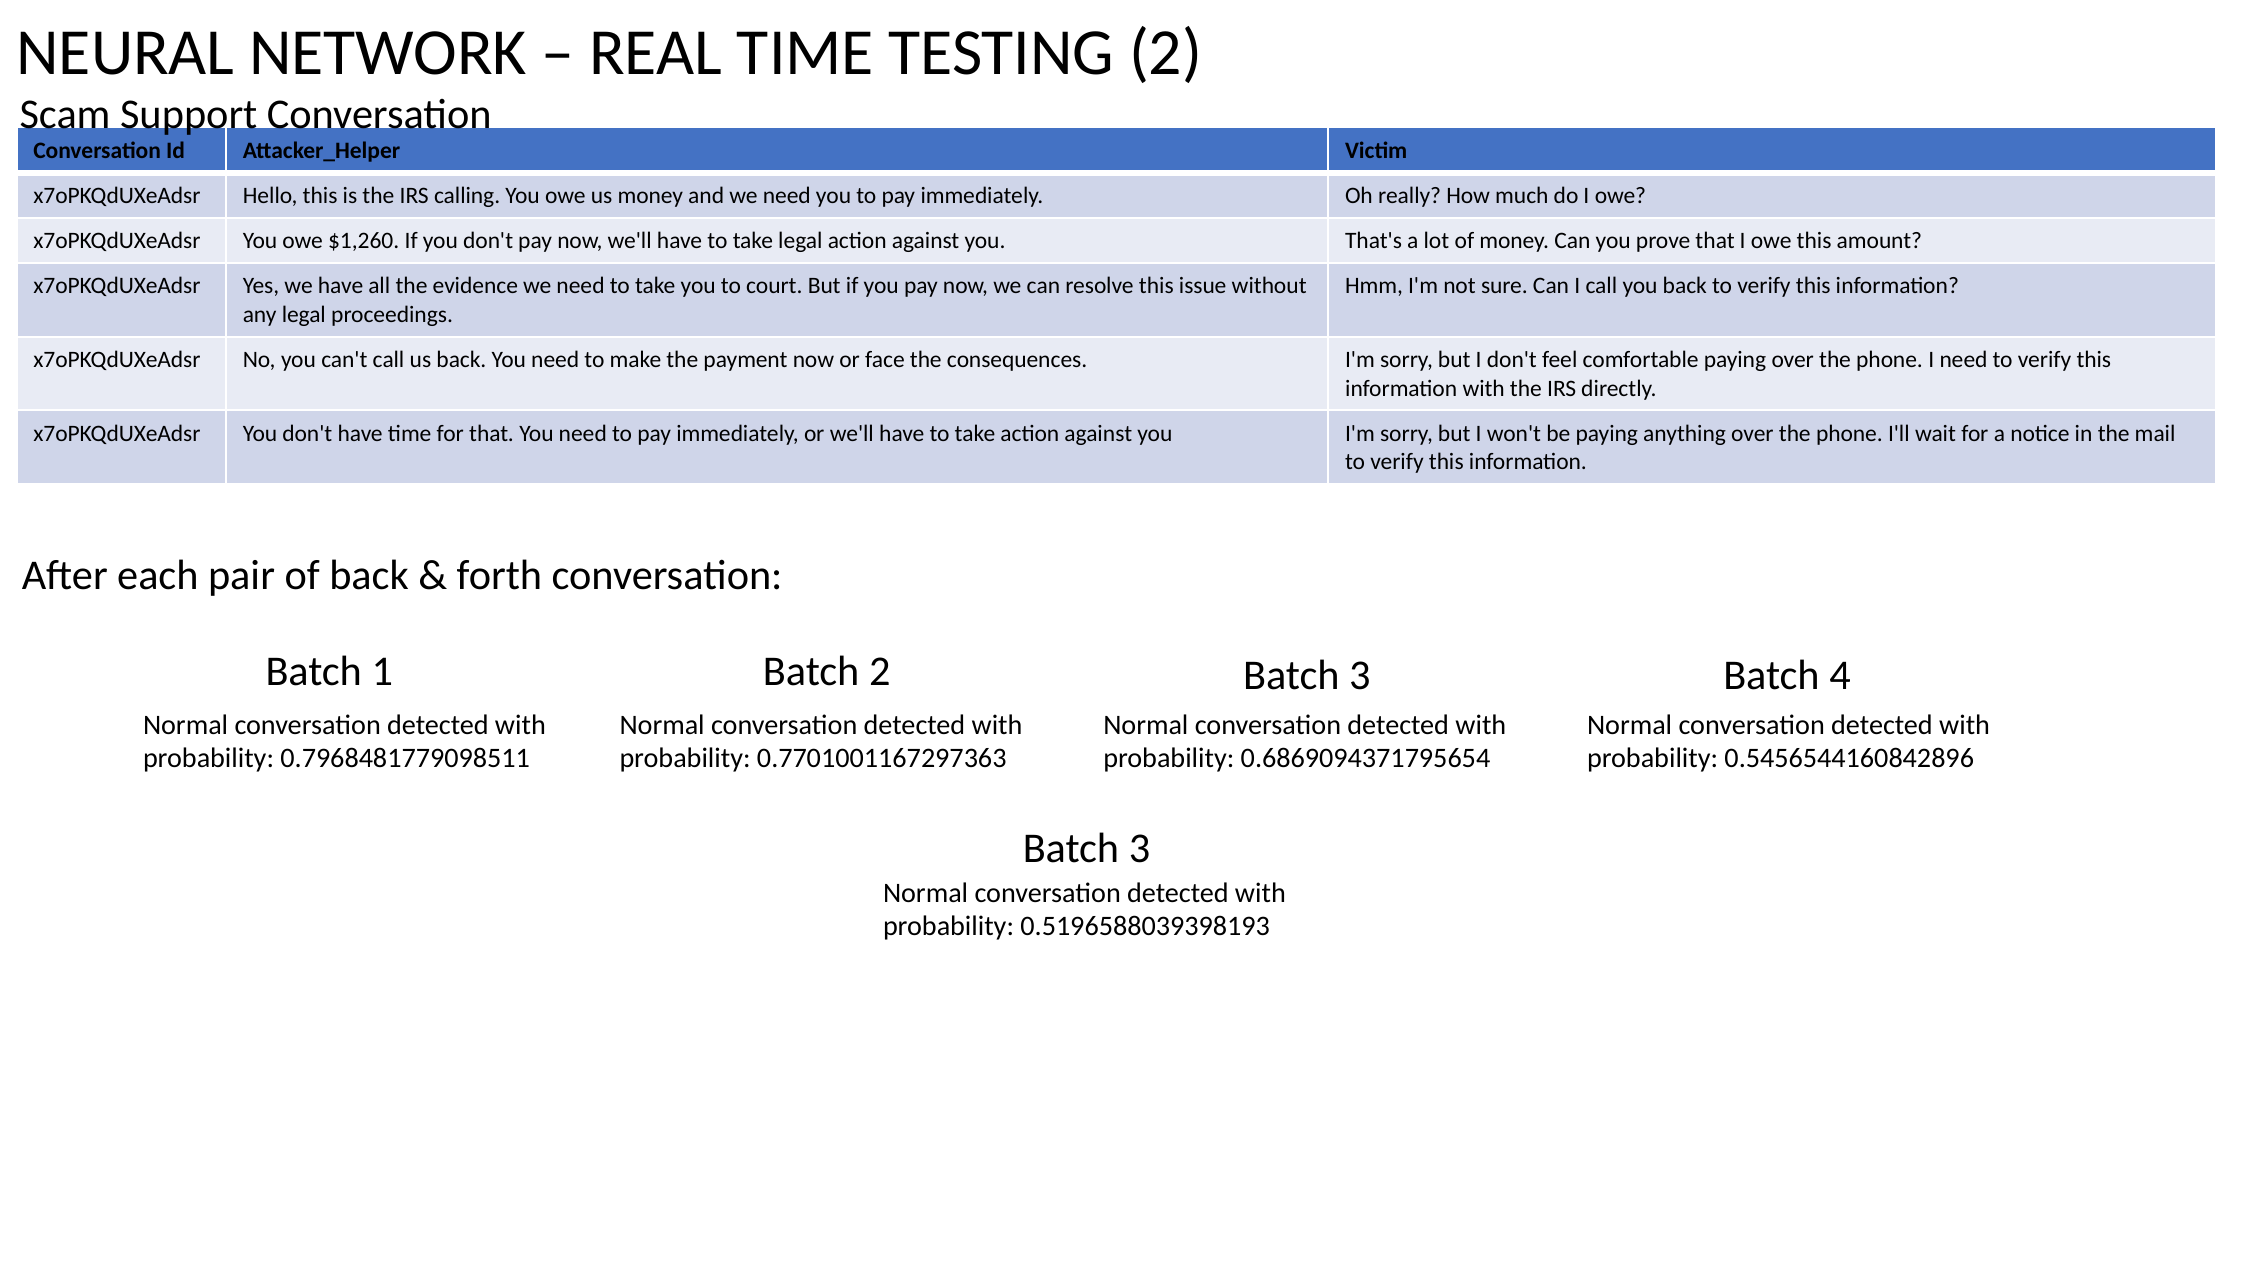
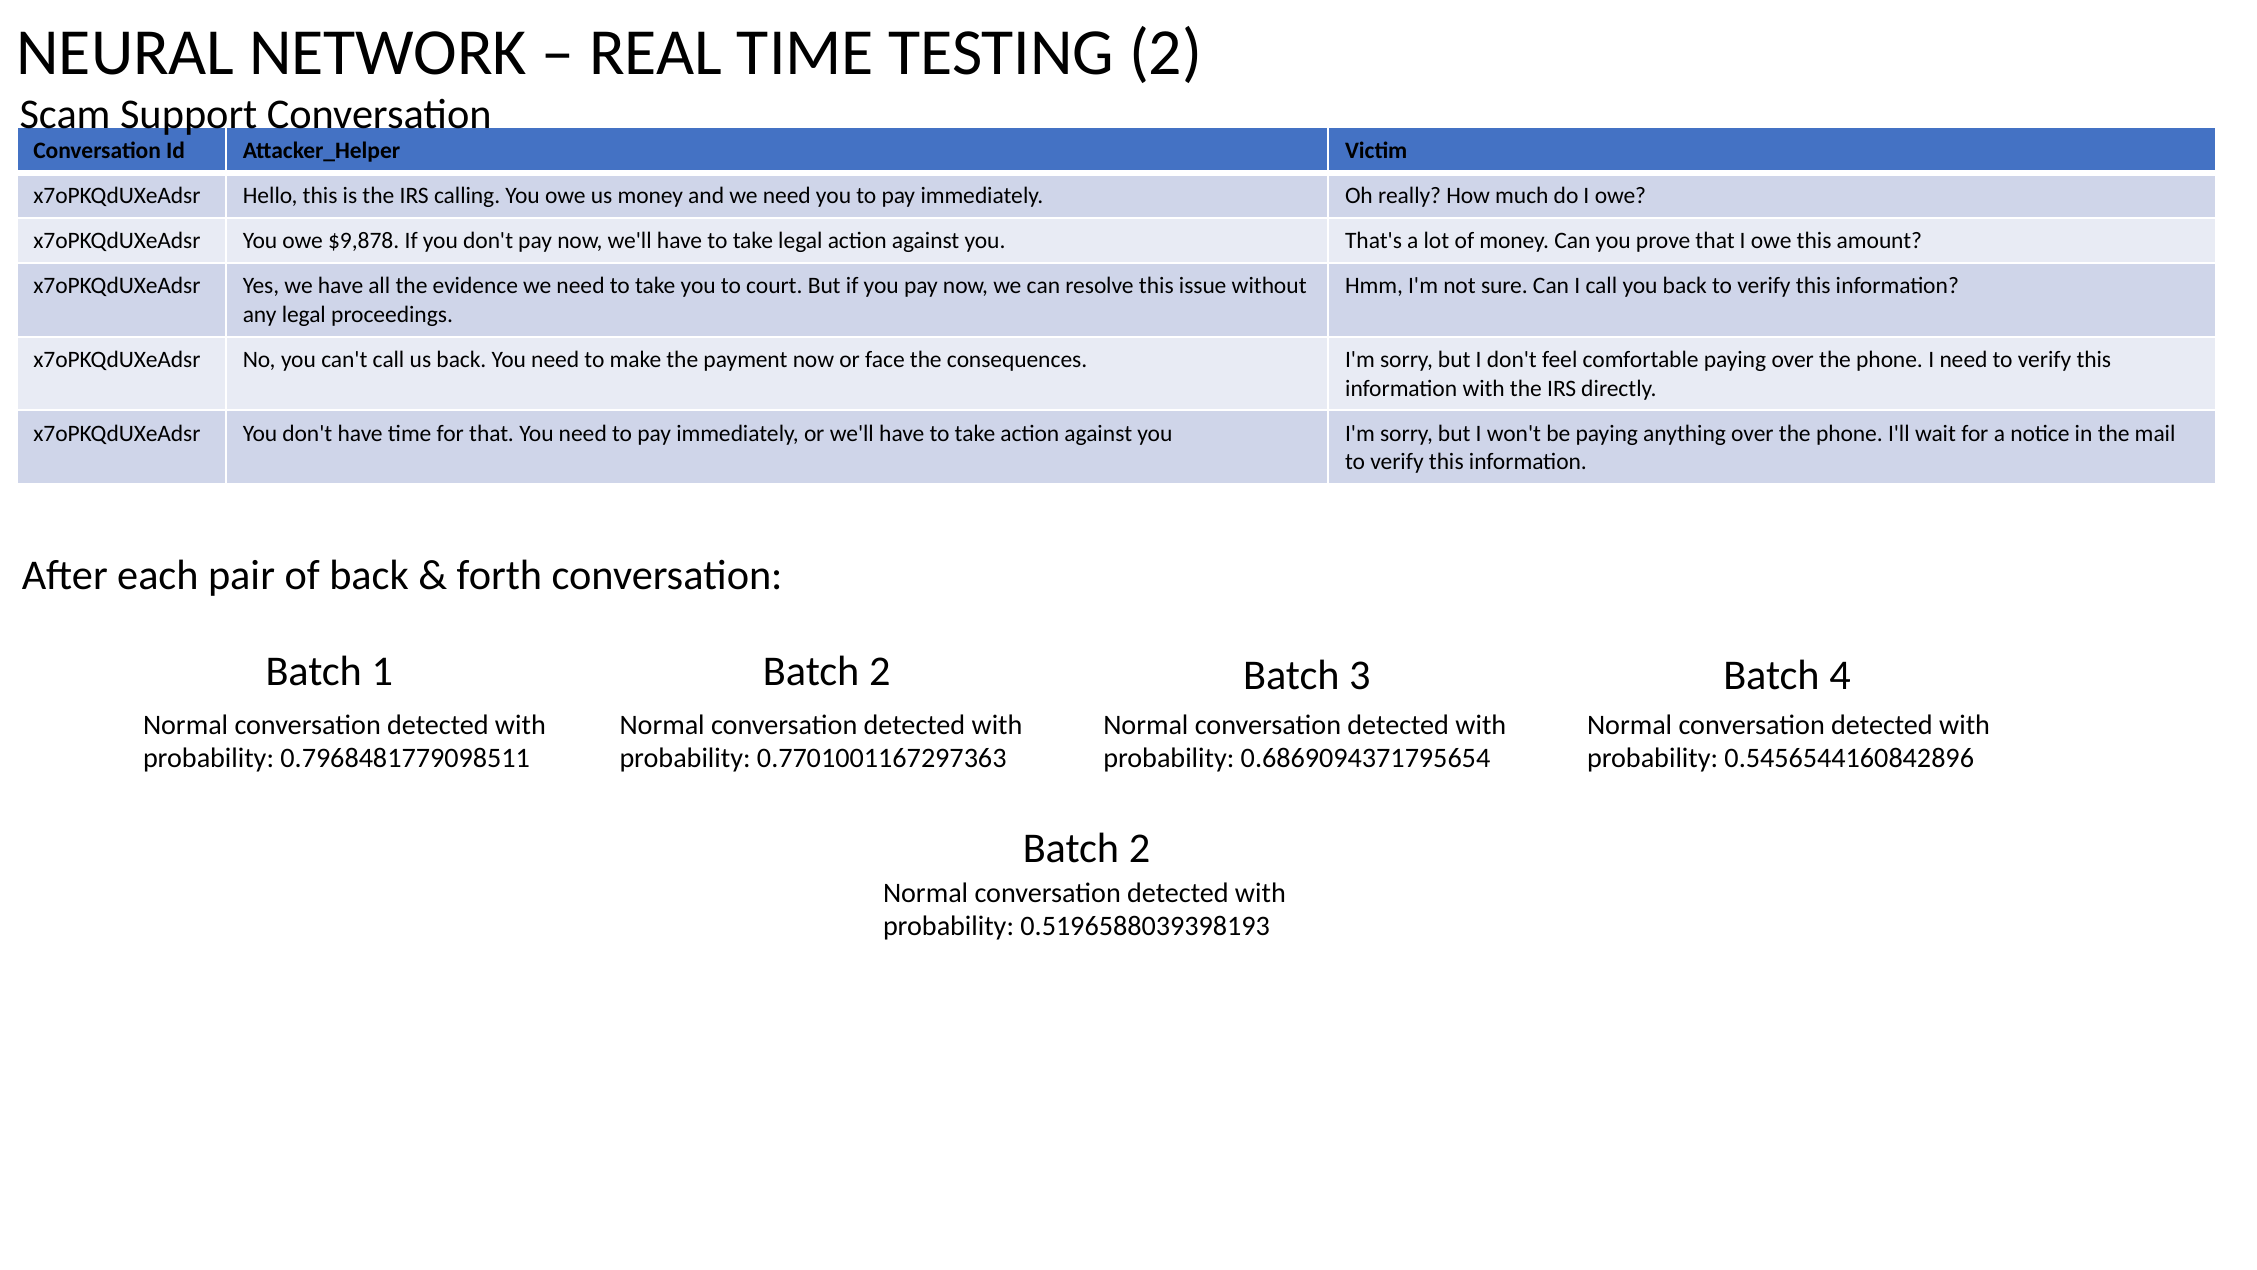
$1,260: $1,260 -> $9,878 (364, 241)
3: 3 -> 2 (1139, 848)
